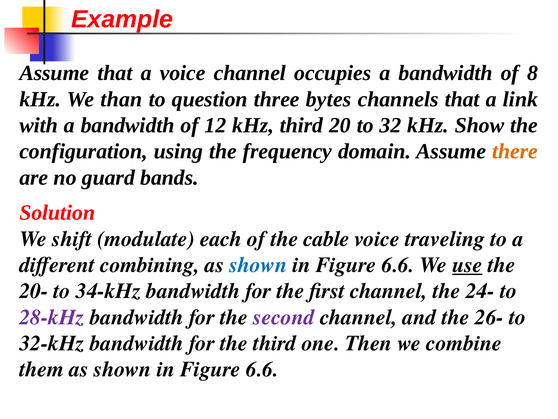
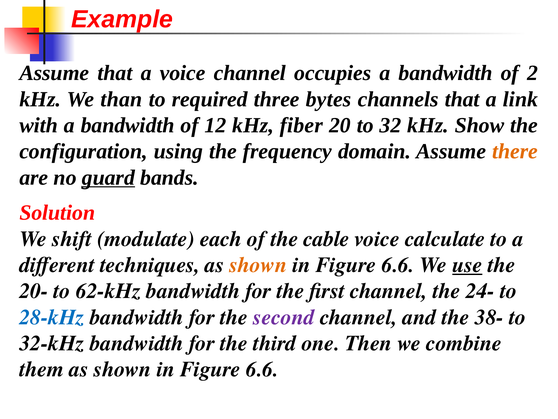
8: 8 -> 2 (533, 73)
question: question -> required (210, 99)
kHz third: third -> fiber (301, 125)
guard underline: none -> present (108, 177)
traveling: traveling -> calculate (445, 239)
combining: combining -> techniques (150, 265)
shown colour: blue -> orange (258, 265)
34-kHz: 34-kHz -> 62-kHz (108, 291)
28-kHz colour: purple -> blue (52, 317)
26-: 26- -> 38- (489, 317)
